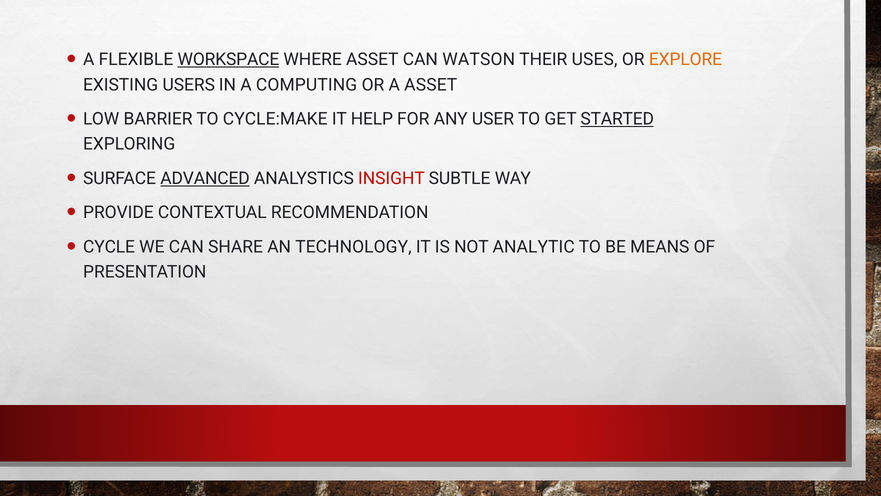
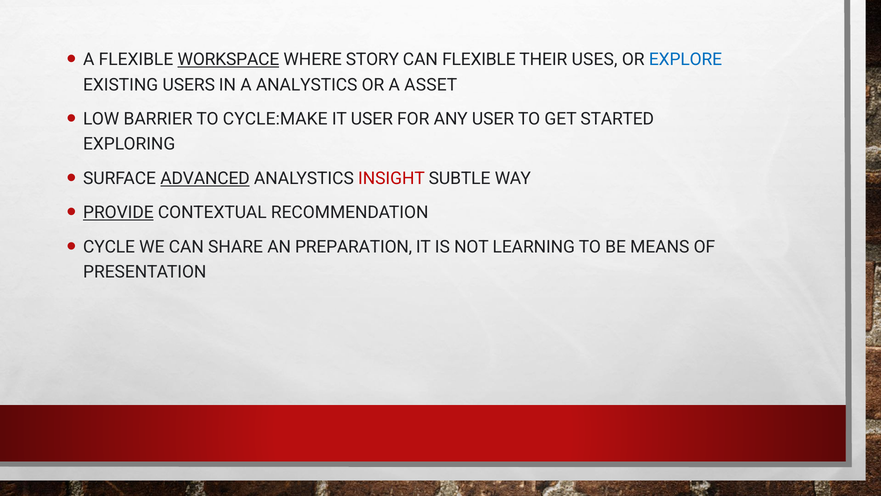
WHERE ASSET: ASSET -> STORY (372, 60)
CAN WATSON: WATSON -> FLEXIBLE (479, 60)
EXPLORE colour: orange -> blue (686, 60)
A COMPUTING: COMPUTING -> ANALYSTICS (307, 85)
IT HELP: HELP -> USER (372, 119)
STARTED underline: present -> none (617, 119)
PROVIDE underline: none -> present (118, 213)
TECHNOLOGY: TECHNOLOGY -> PREPARATION (354, 247)
ANALYTIC: ANALYTIC -> LEARNING (534, 247)
